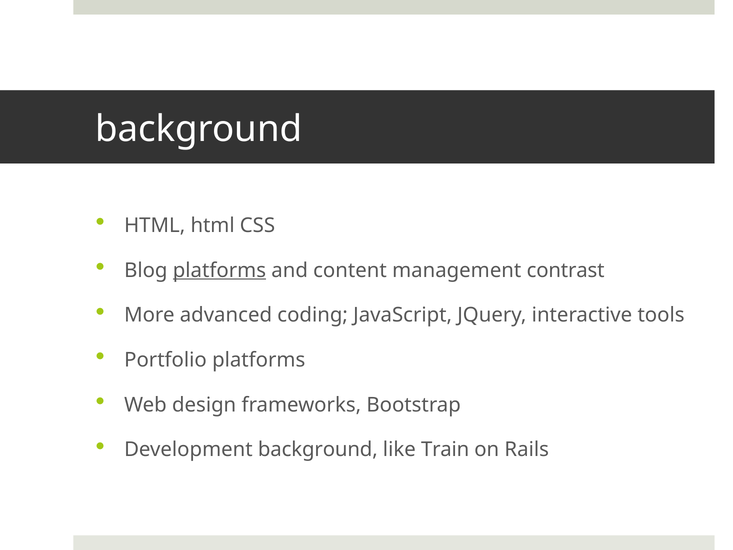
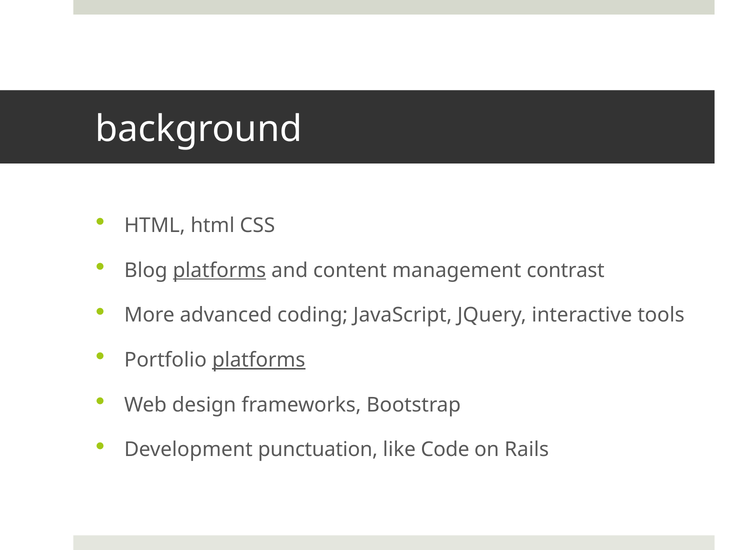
platforms underline: none -> present (259, 360)
Development background: background -> punctuation (318, 449)
Train: Train -> Code (445, 449)
